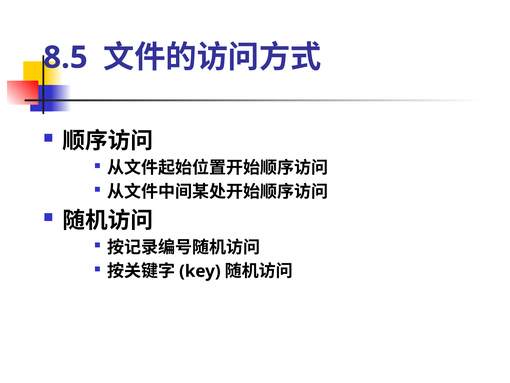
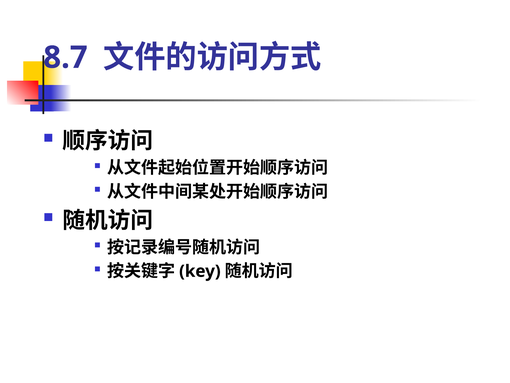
8.5: 8.5 -> 8.7 (65, 57)
